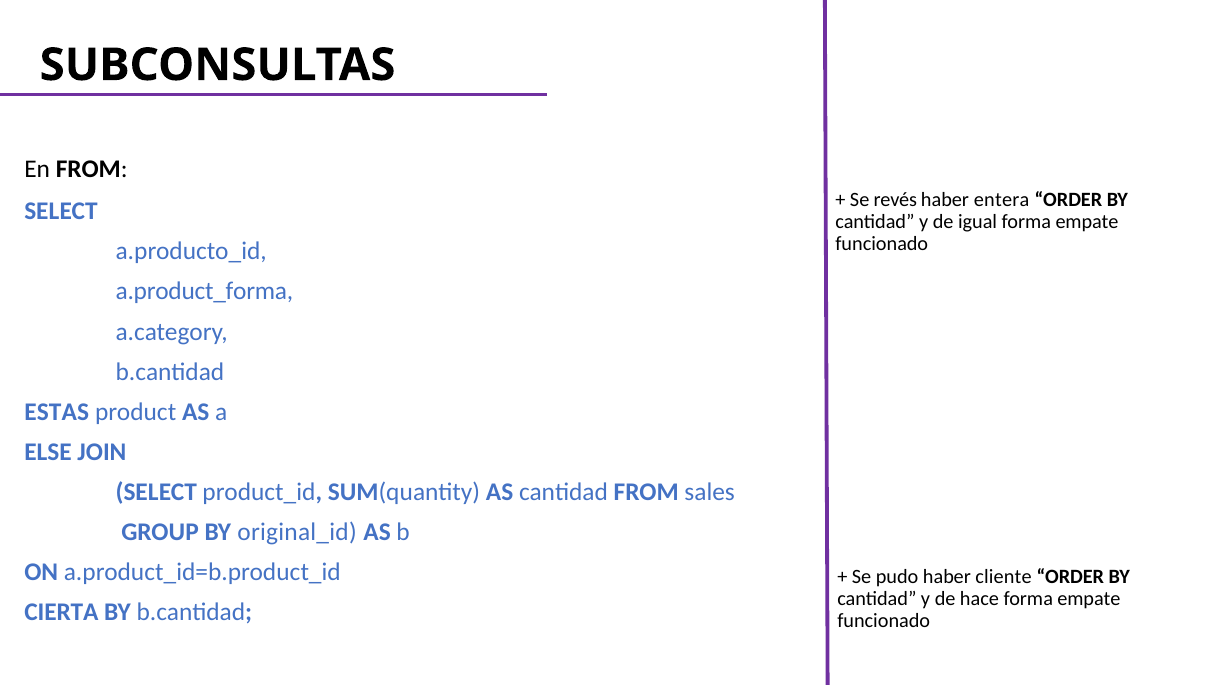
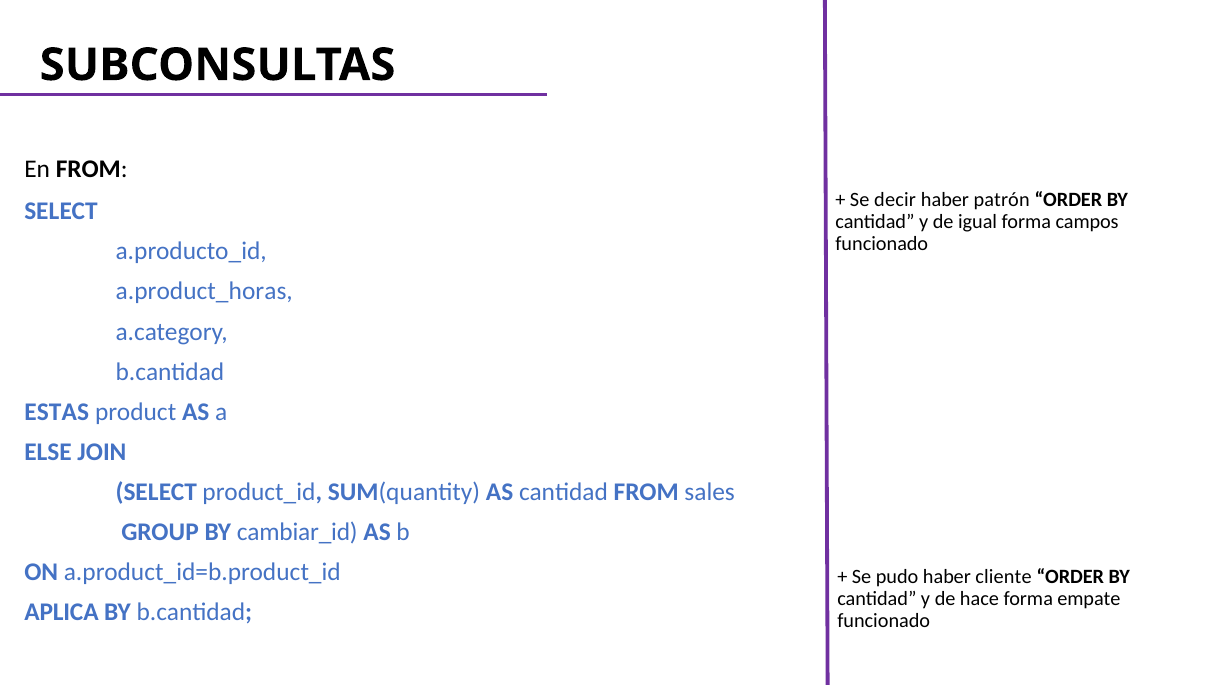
revés: revés -> decir (895, 200)
entera: entera -> patrón (1002, 200)
igual forma empate: empate -> campos (1087, 222)
a.product_forma: a.product_forma -> a.product_horas (204, 292)
original_id: original_id -> cambiar_id (297, 532)
CIERTA: CIERTA -> APLICA (61, 613)
